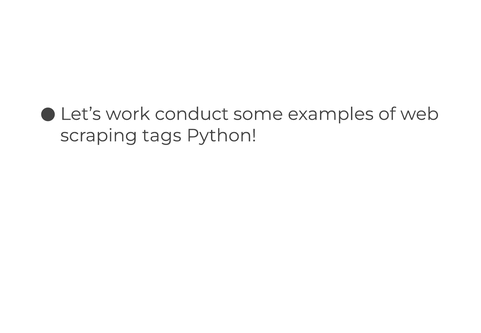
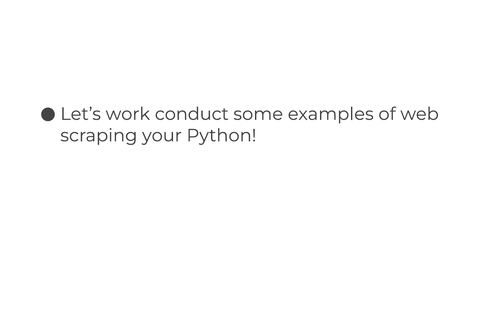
tags: tags -> your (162, 135)
